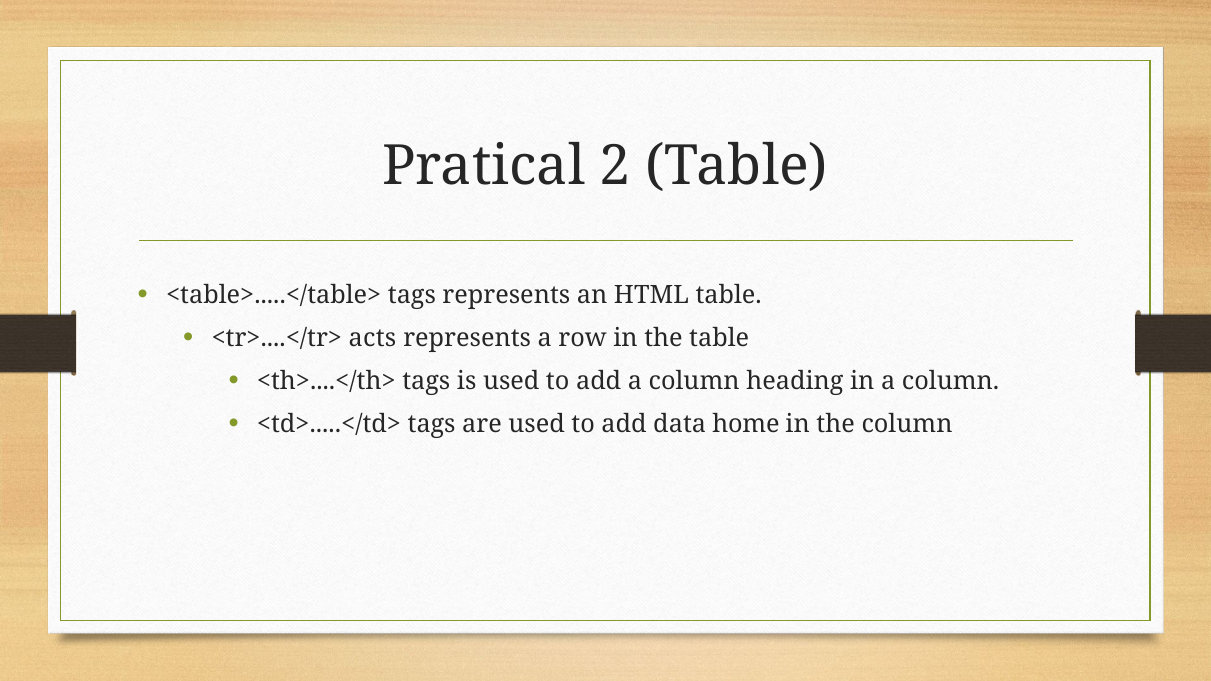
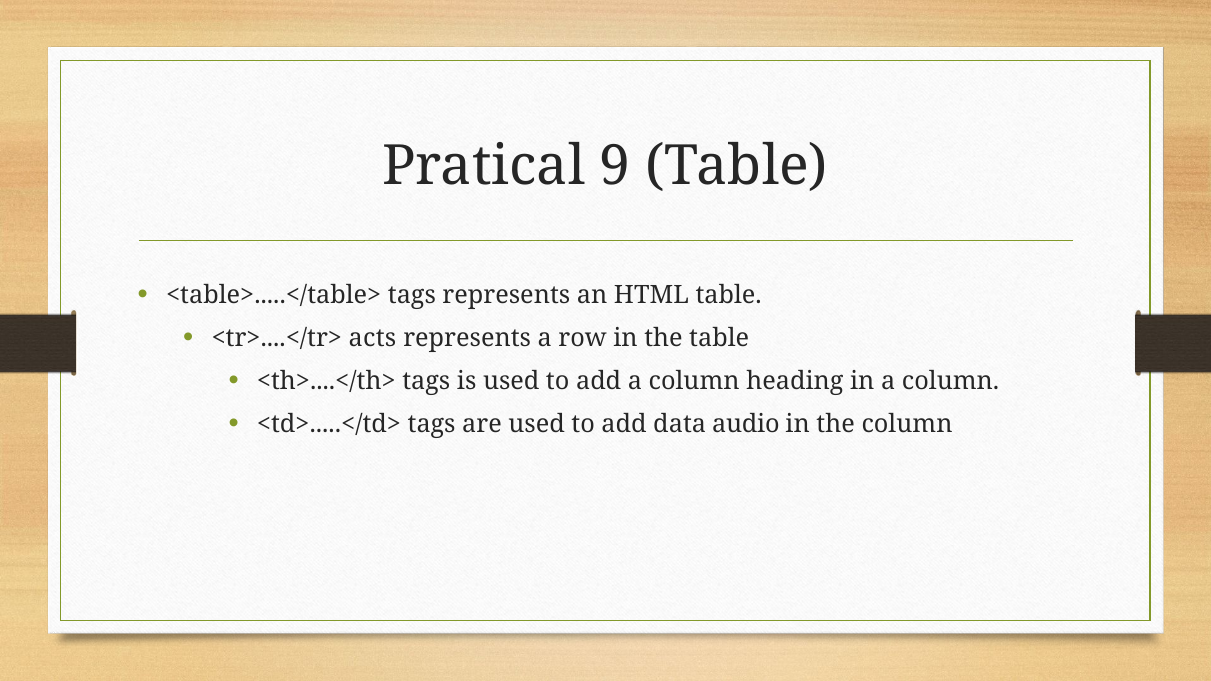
2: 2 -> 9 (615, 166)
home: home -> audio (746, 424)
